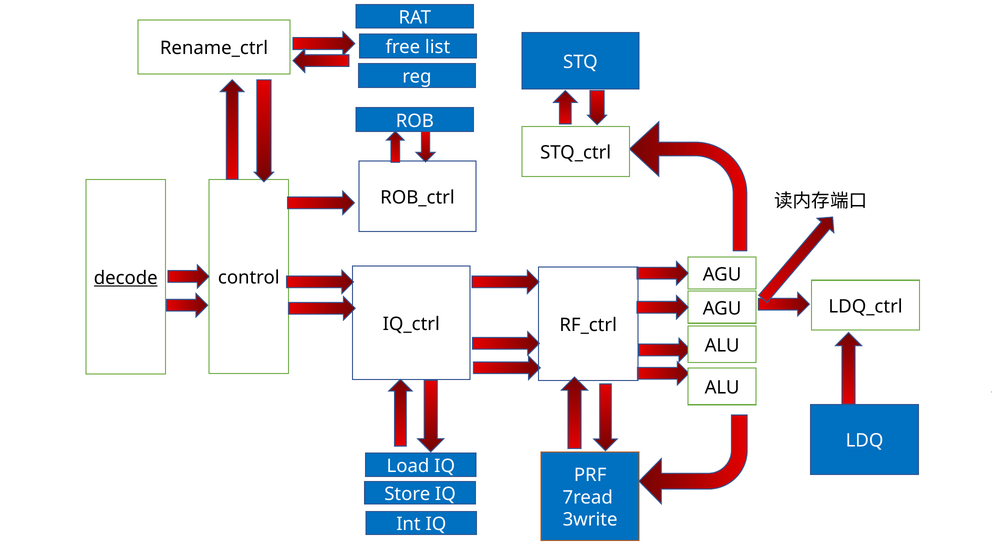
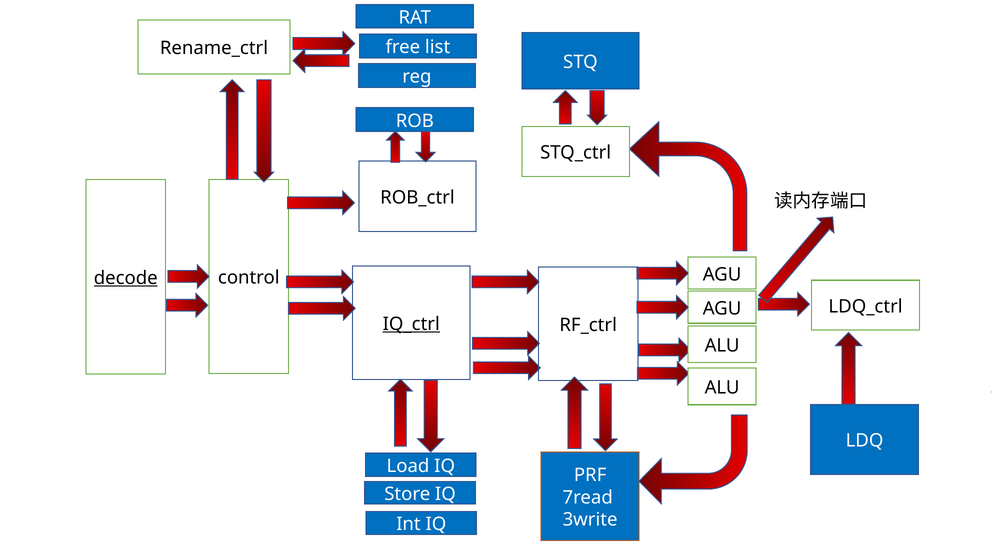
IQ_ctrl underline: none -> present (411, 324)
